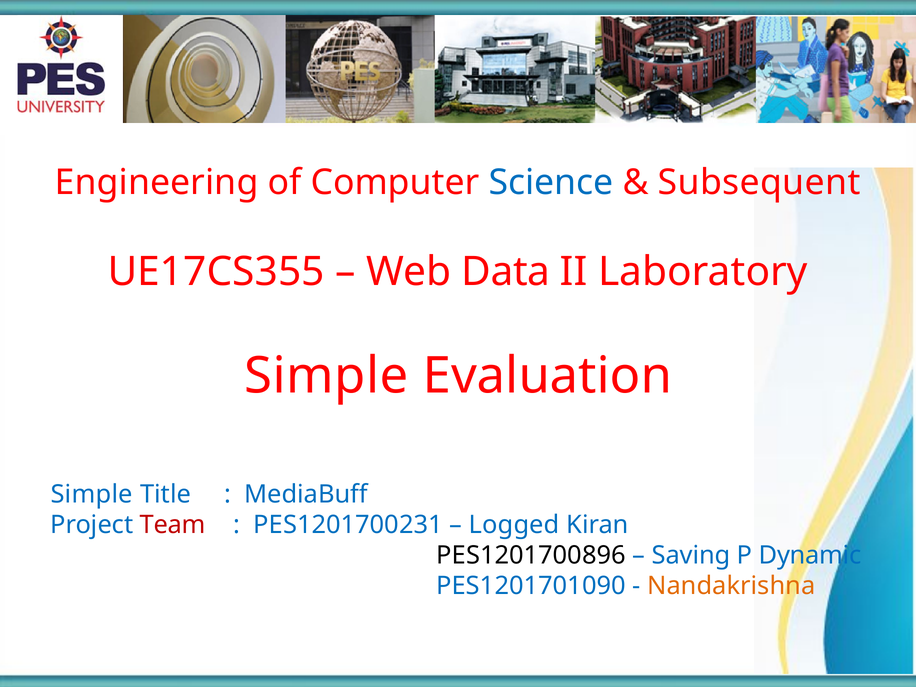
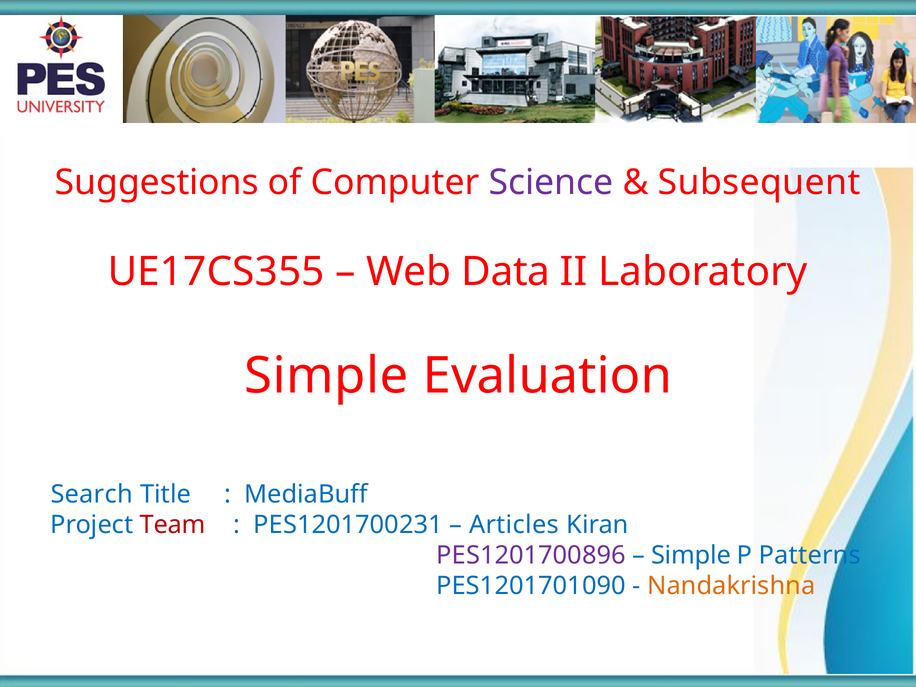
Engineering: Engineering -> Suggestions (157, 183)
Science colour: blue -> purple (551, 183)
Simple: Simple -> Search (92, 494)
Logged: Logged -> Articles (514, 525)
PES1201700896 colour: black -> purple (531, 555)
Saving: Saving -> Simple (691, 555)
Dynamic: Dynamic -> Patterns (810, 555)
